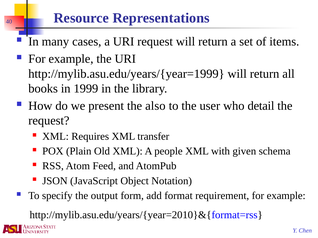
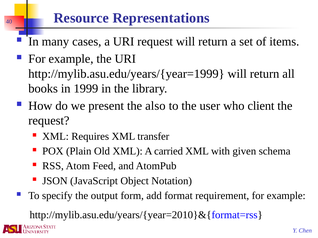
detail: detail -> client (261, 106)
people: people -> carried (169, 151)
